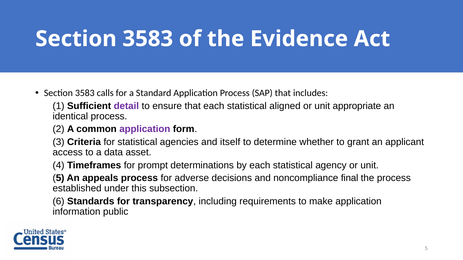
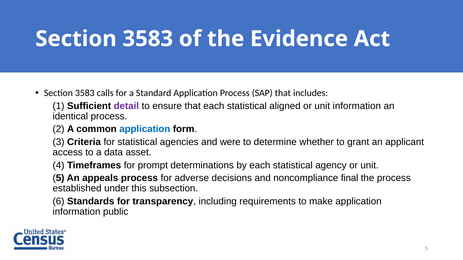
unit appropriate: appropriate -> information (357, 106)
application colour: purple -> blue (145, 129)
itself: itself -> were (230, 142)
